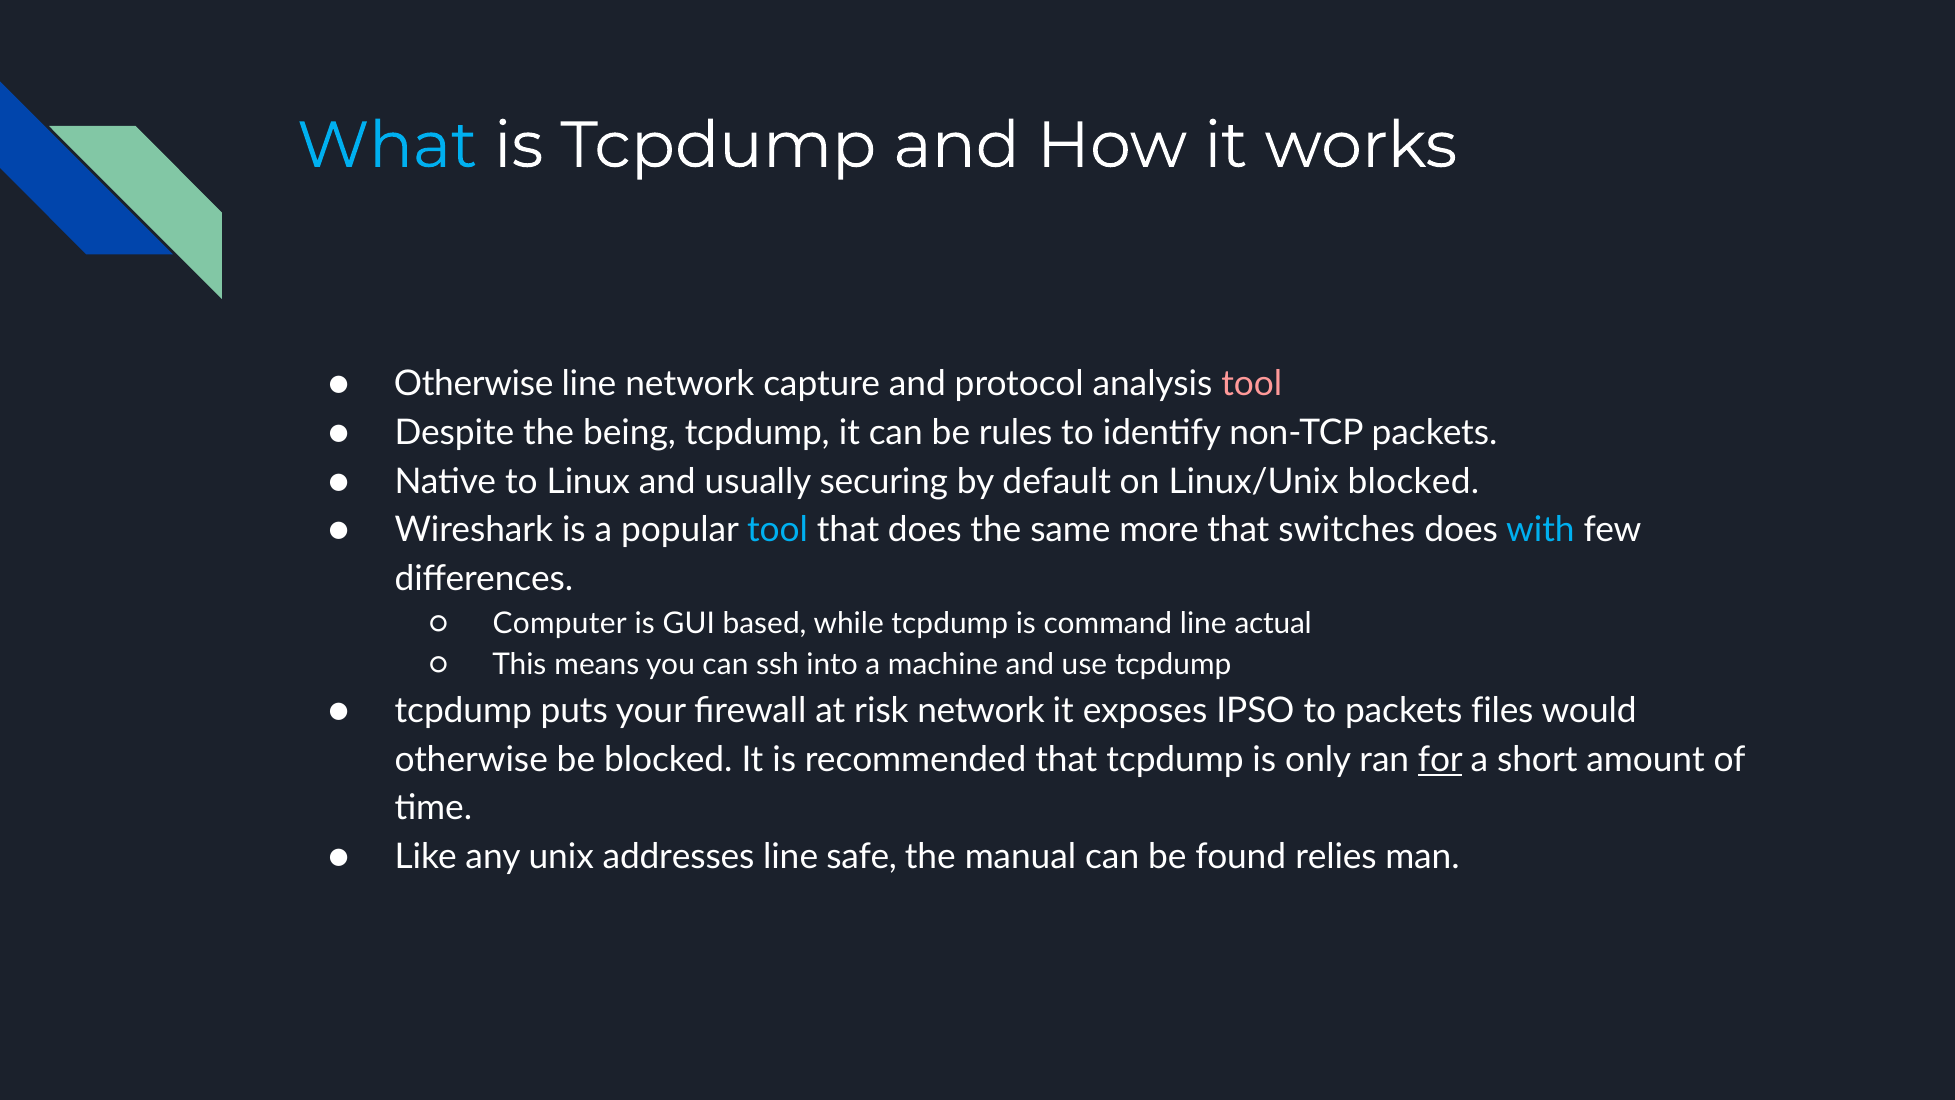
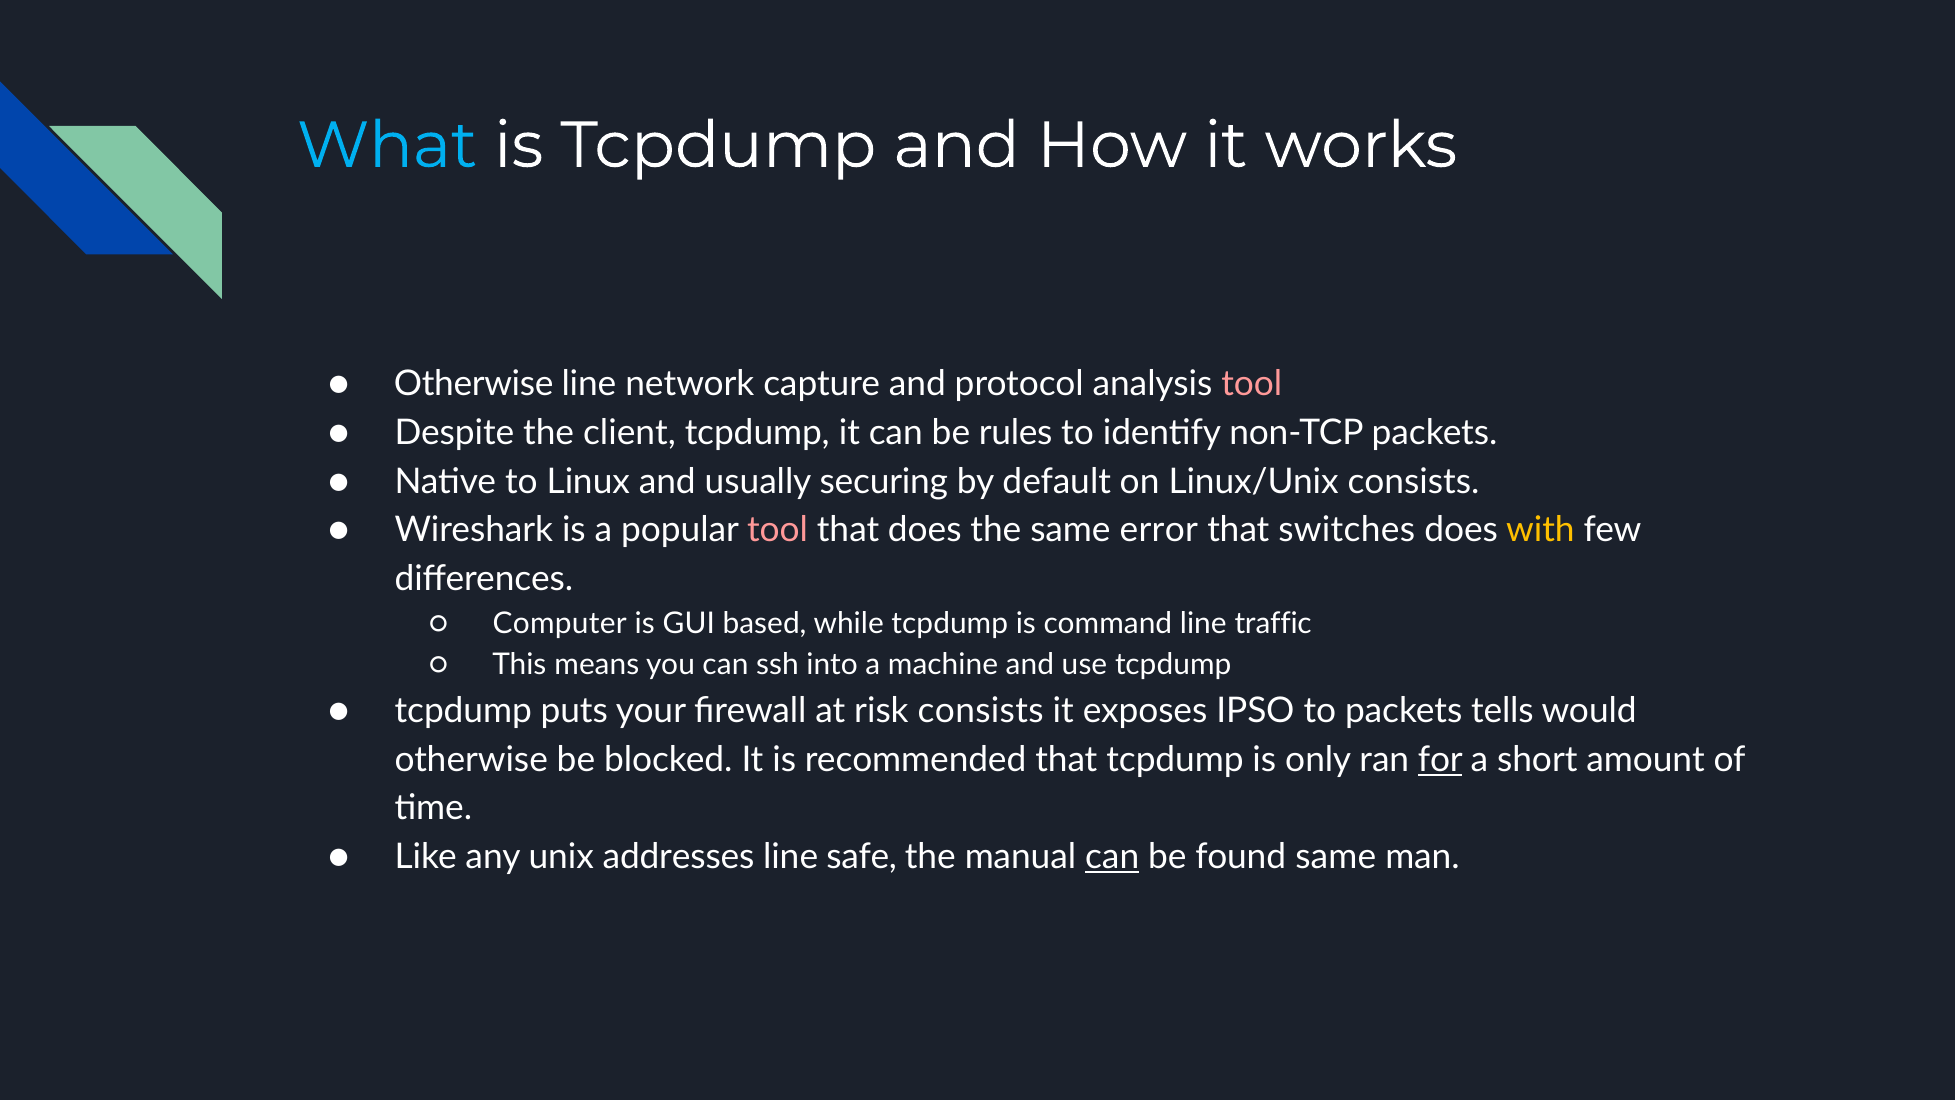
being: being -> client (629, 433)
Linux/Unix blocked: blocked -> consists (1413, 481)
tool colour: light blue -> pink (778, 530)
more: more -> error (1159, 530)
with colour: light blue -> yellow (1540, 530)
actual: actual -> traffic (1273, 623)
risk network: network -> consists (981, 711)
files: files -> tells (1502, 711)
can underline: none -> present (1112, 856)
found relies: relies -> same (1336, 856)
